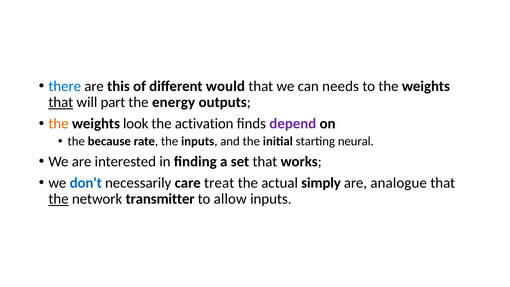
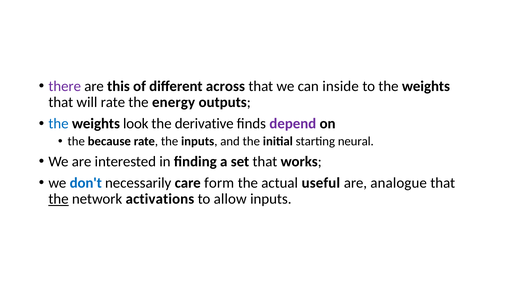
there colour: blue -> purple (65, 86)
would: would -> across (225, 86)
needs: needs -> inside (341, 86)
that underline: present -> none (61, 102)
will part: part -> rate (113, 102)
the colour: orange -> blue (59, 124)
activation: activation -> derivative (204, 124)
treat: treat -> form (219, 183)
simply: simply -> useful (321, 183)
transmitter: transmitter -> activations (160, 199)
